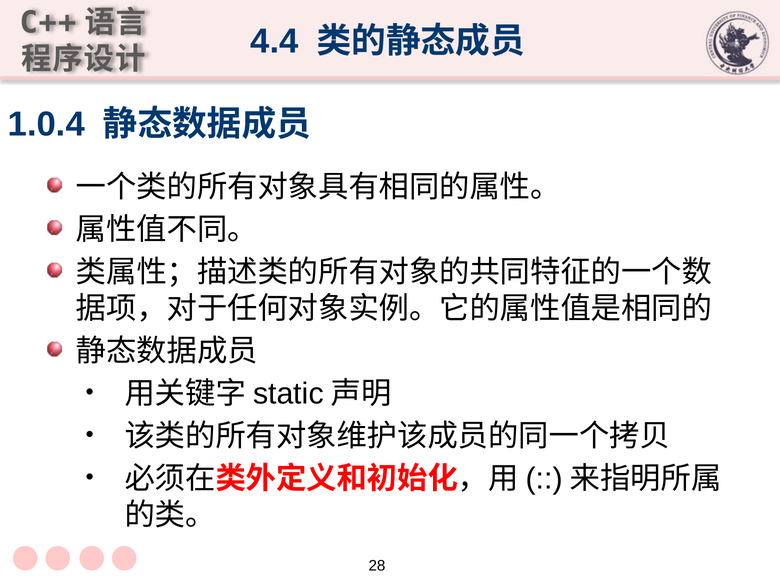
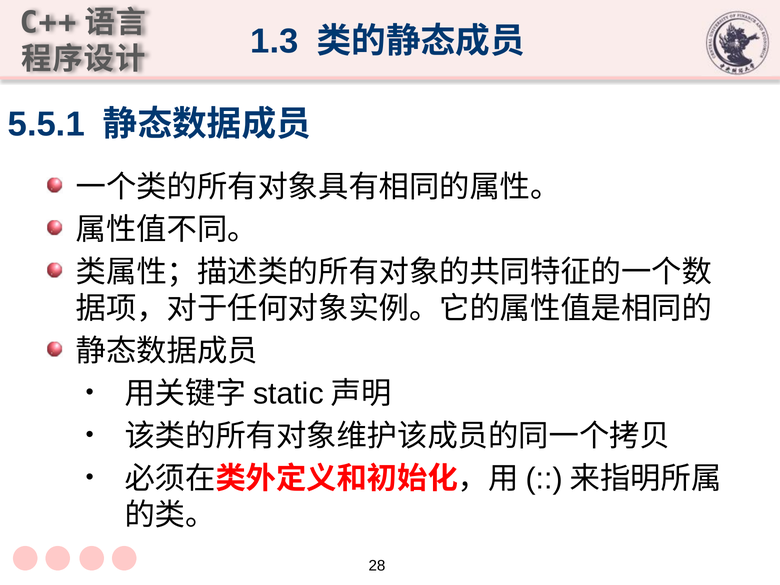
4.4: 4.4 -> 1.3 (275, 41)
1.0.4: 1.0.4 -> 5.5.1 (46, 124)
